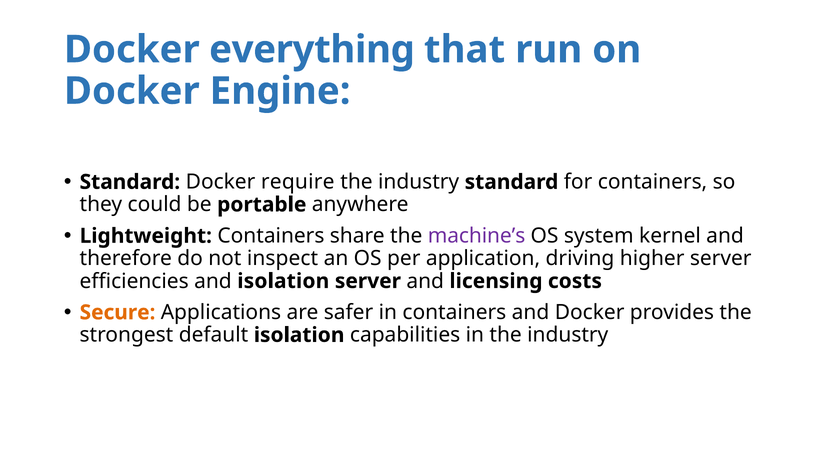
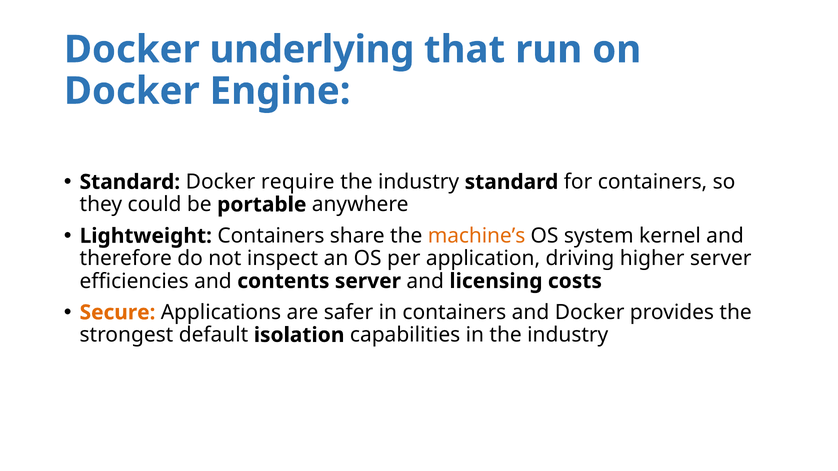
everything: everything -> underlying (312, 50)
machine’s colour: purple -> orange (477, 236)
and isolation: isolation -> contents (283, 281)
